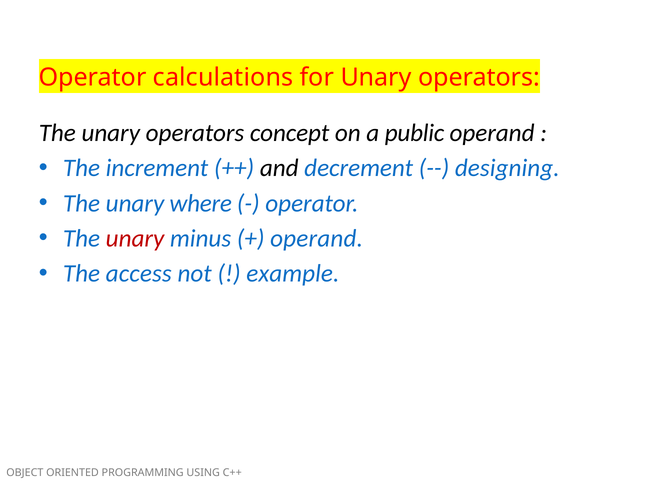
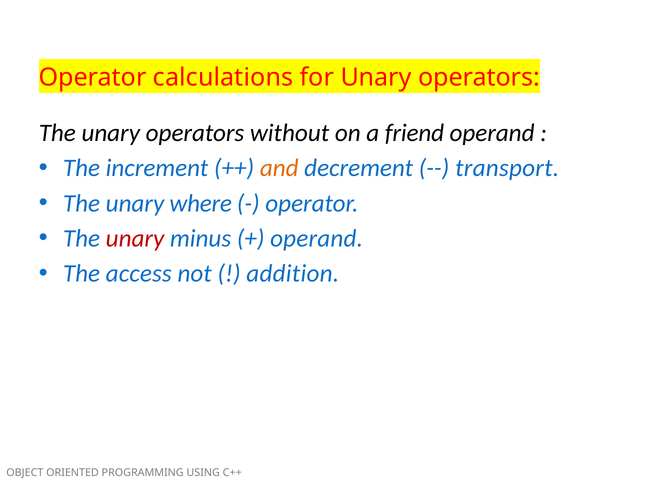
concept: concept -> without (290, 133)
public: public -> friend (414, 133)
and colour: black -> orange (279, 168)
designing: designing -> transport (507, 168)
example: example -> addition (293, 274)
